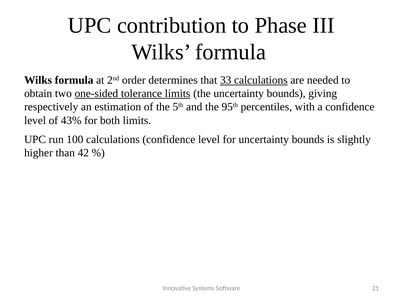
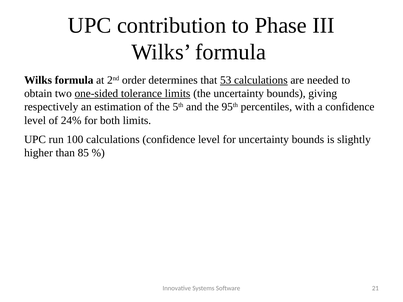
33: 33 -> 53 (226, 80)
43%: 43% -> 24% (71, 120)
42: 42 -> 85 (83, 153)
